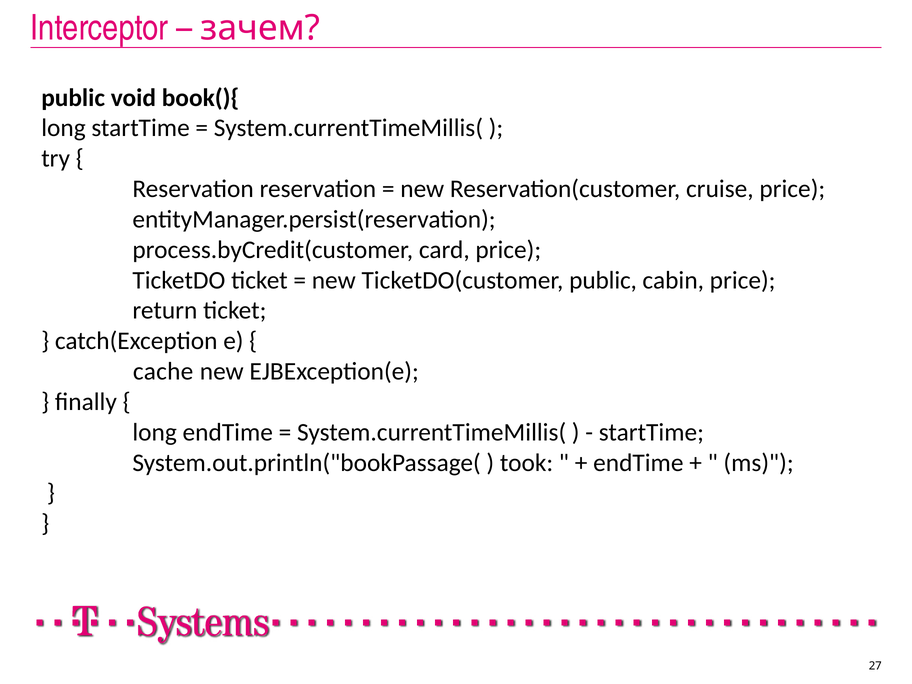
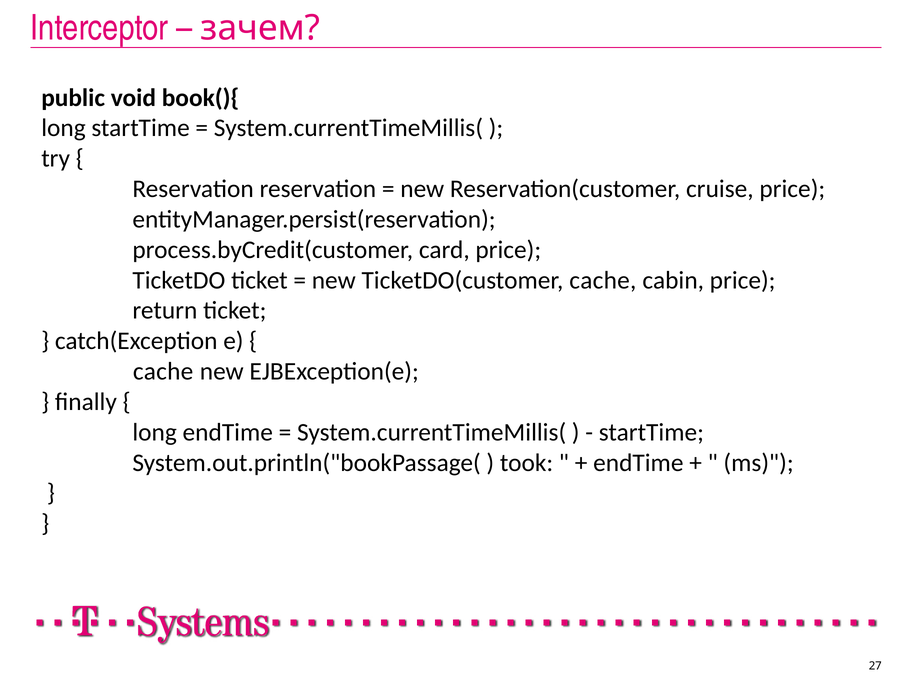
TicketDO(customer public: public -> cache (603, 280)
